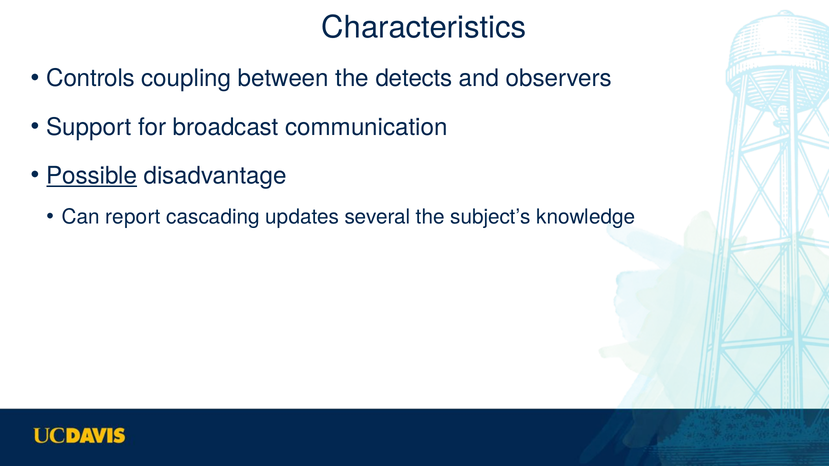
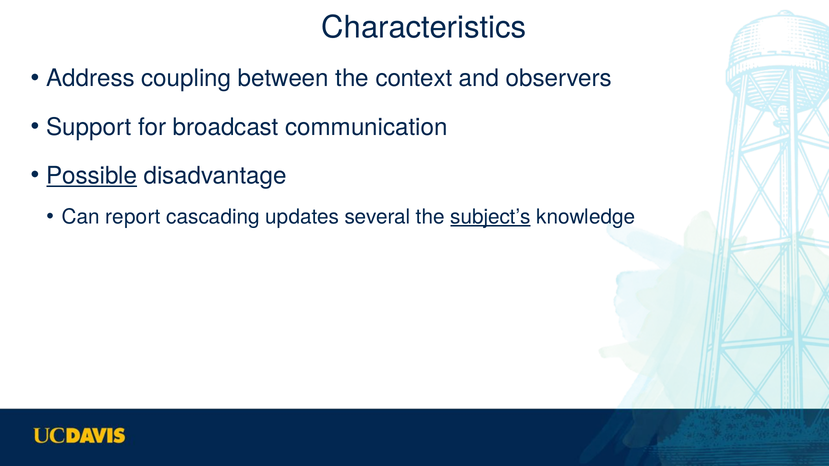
Controls: Controls -> Address (91, 79)
detects: detects -> context (414, 79)
subject’s underline: none -> present (490, 217)
